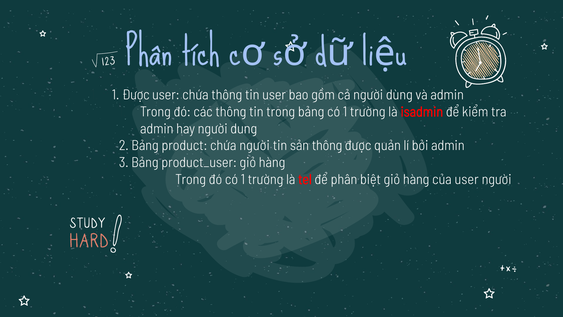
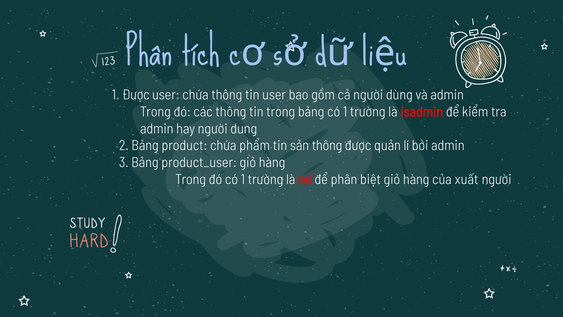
chứa người: người -> phẩm (255, 146)
của user: user -> xuất (467, 179)
